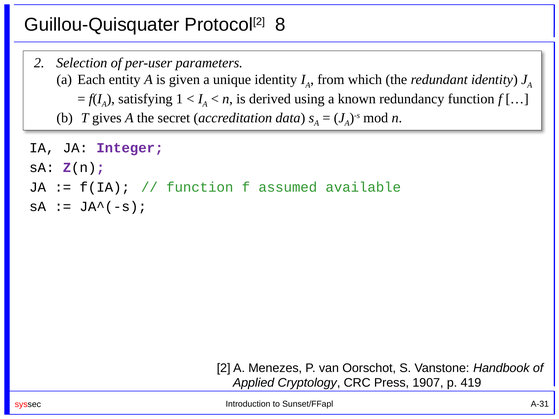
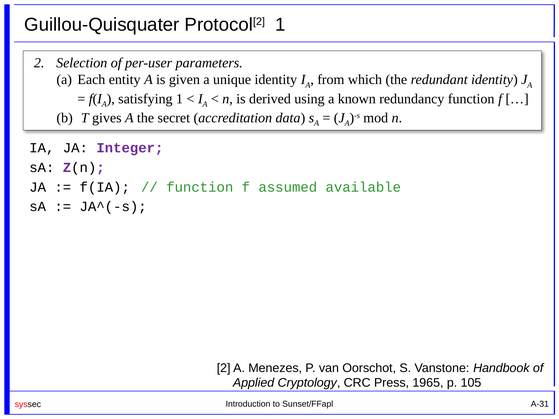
Protocol[2 8: 8 -> 1 (280, 25)
1907: 1907 -> 1965 (428, 383)
419: 419 -> 105 (471, 383)
